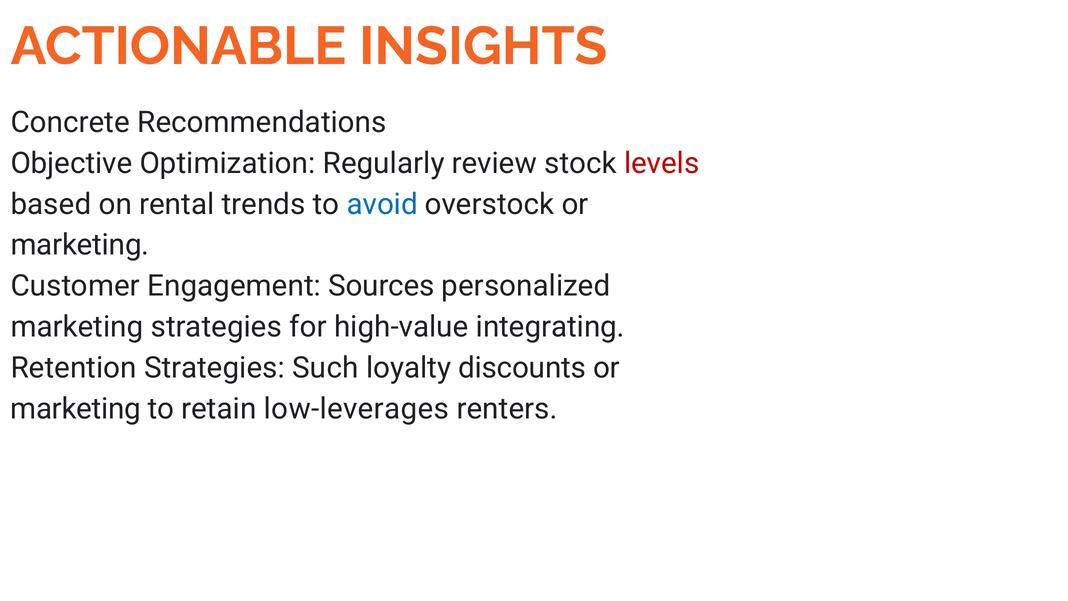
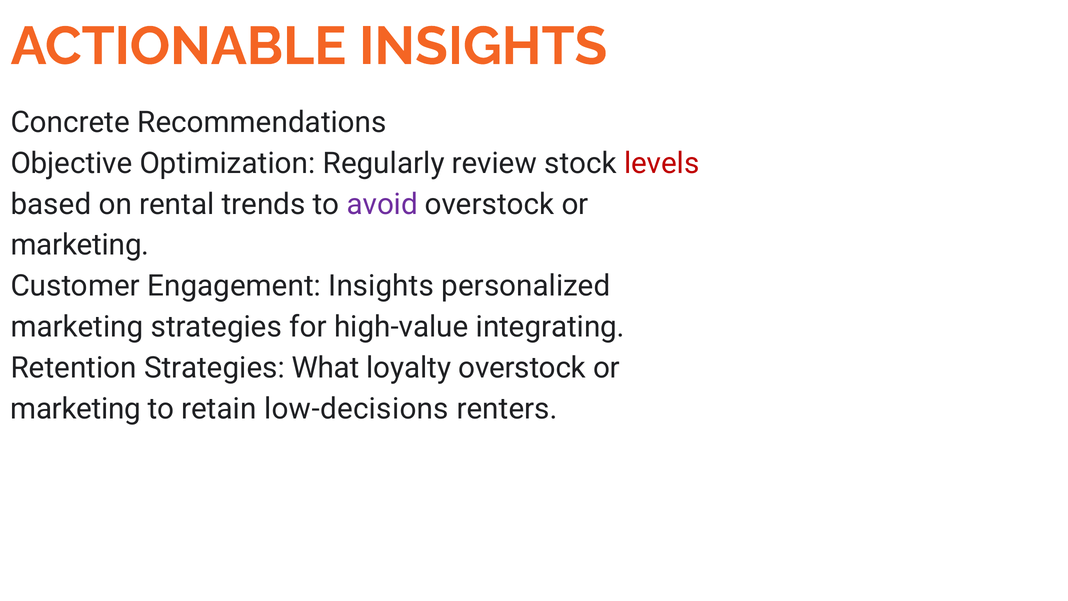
avoid colour: blue -> purple (382, 204)
Engagement Sources: Sources -> Insights (381, 286)
Such: Such -> What (326, 368)
loyalty discounts: discounts -> overstock (522, 368)
low-leverages: low-leverages -> low-decisions (356, 409)
